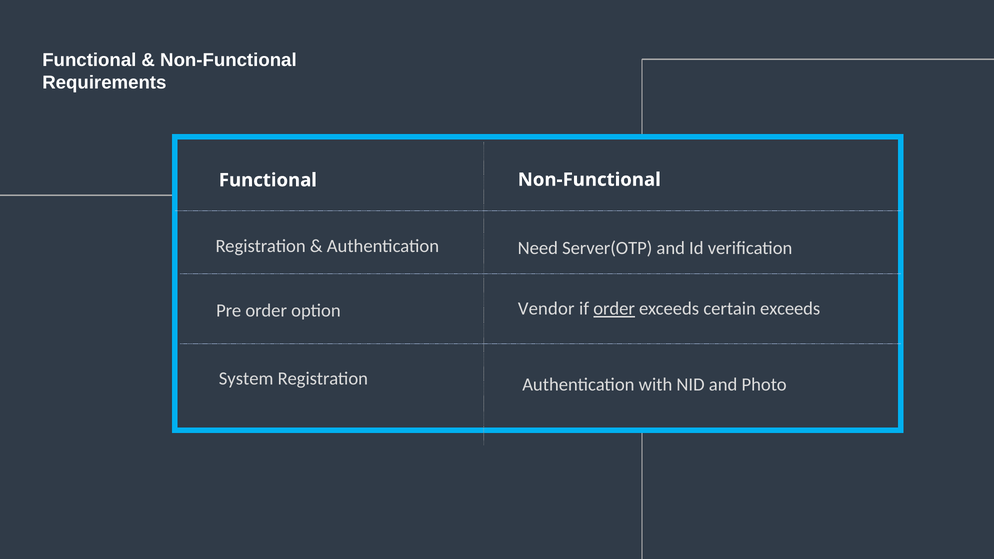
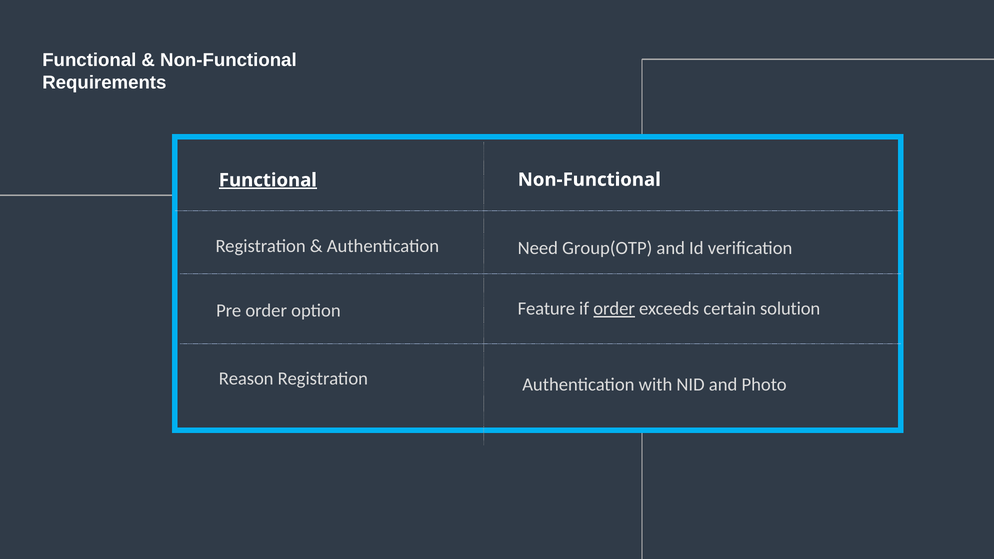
Functional underline: none -> present (268, 180)
Server(OTP: Server(OTP -> Group(OTP (607, 248)
Vendor: Vendor -> Feature (546, 309)
certain exceeds: exceeds -> solution (790, 309)
System: System -> Reason (246, 379)
